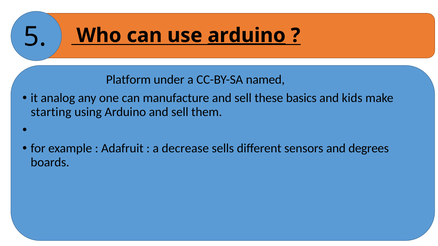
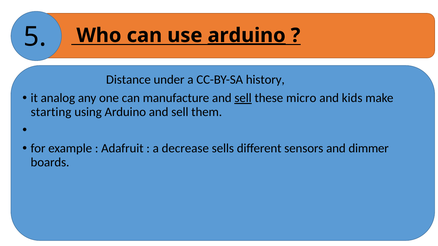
Platform: Platform -> Distance (128, 80)
named: named -> history (265, 80)
sell underline: none -> present (243, 98)
basics: basics -> micro (301, 98)
degrees: degrees -> dimmer (369, 149)
